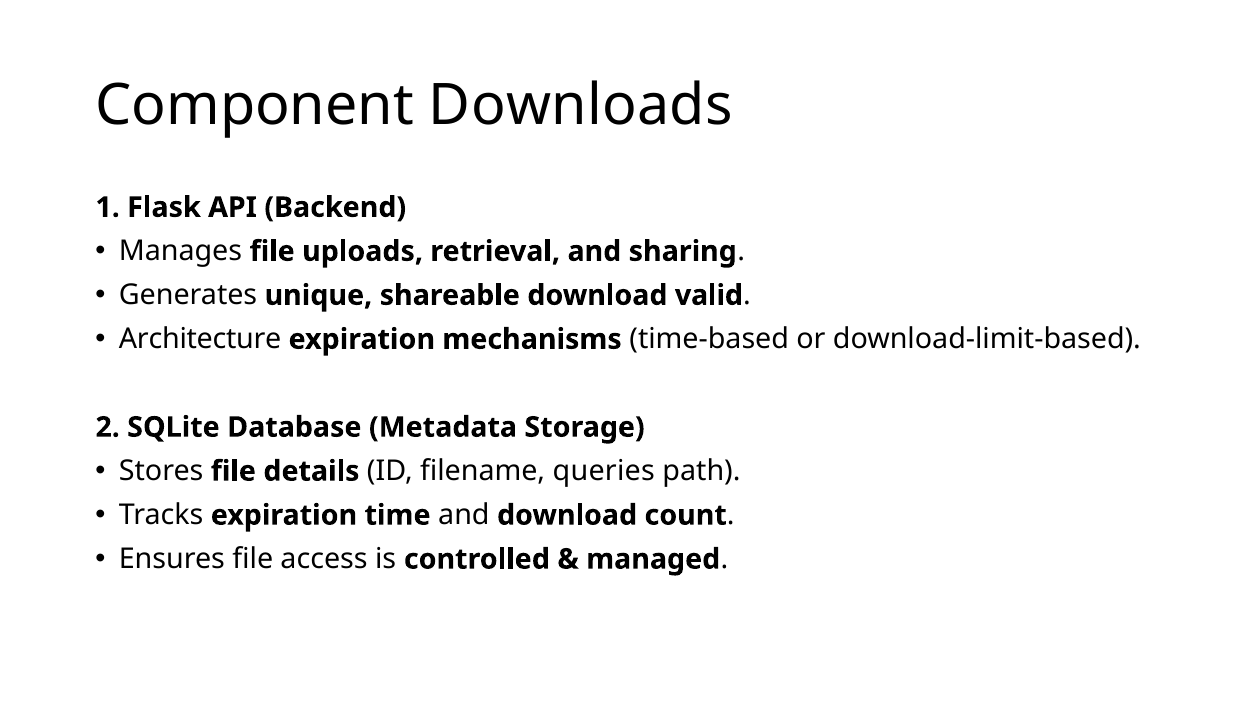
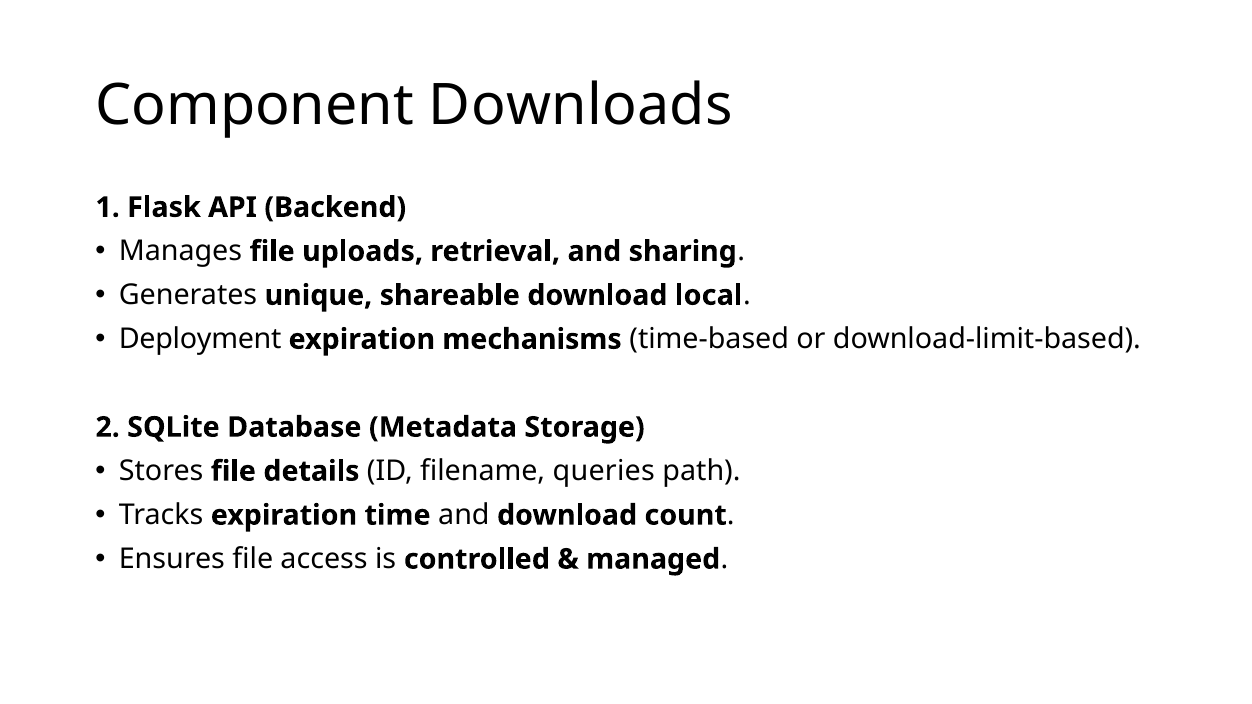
valid: valid -> local (709, 295)
Architecture: Architecture -> Deployment (200, 339)
